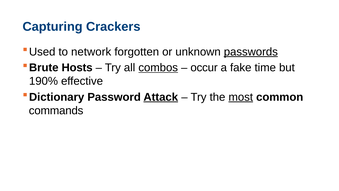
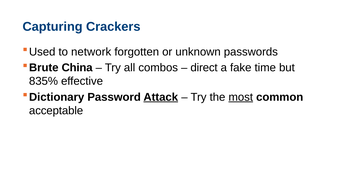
passwords underline: present -> none (251, 52)
Hosts: Hosts -> China (77, 68)
combos underline: present -> none (158, 68)
occur: occur -> direct (204, 68)
190%: 190% -> 835% (43, 81)
commands: commands -> acceptable (56, 110)
